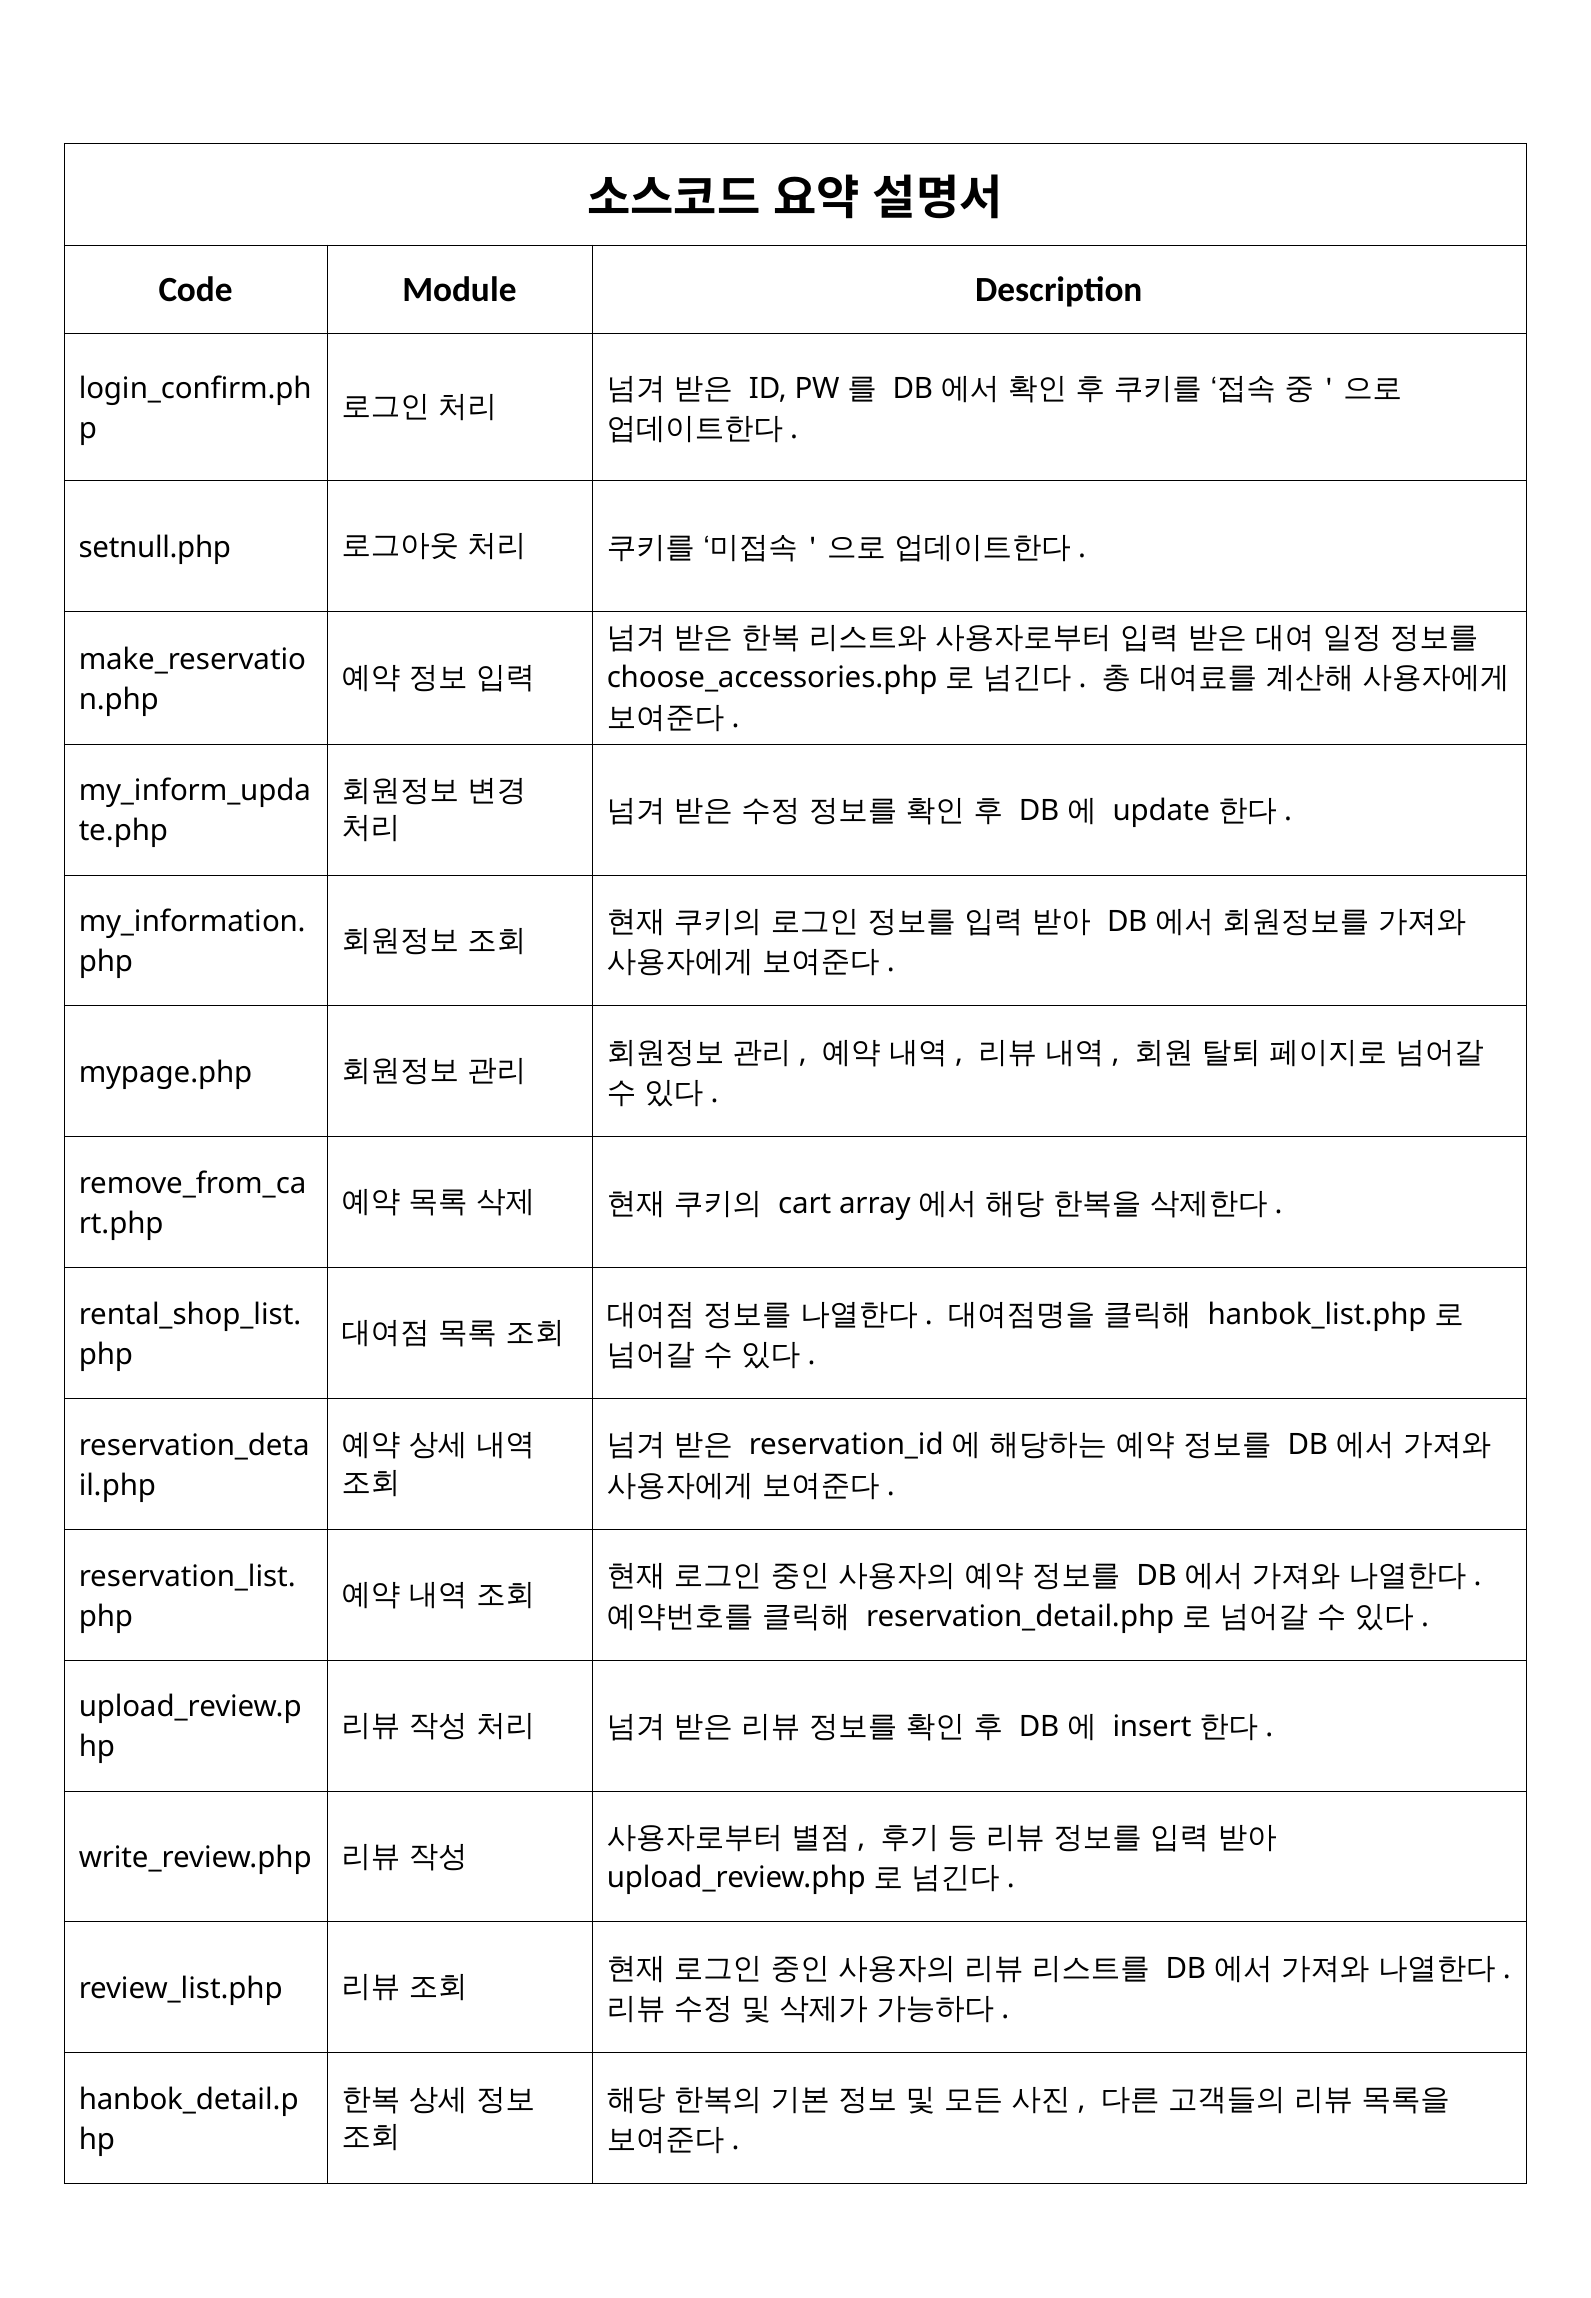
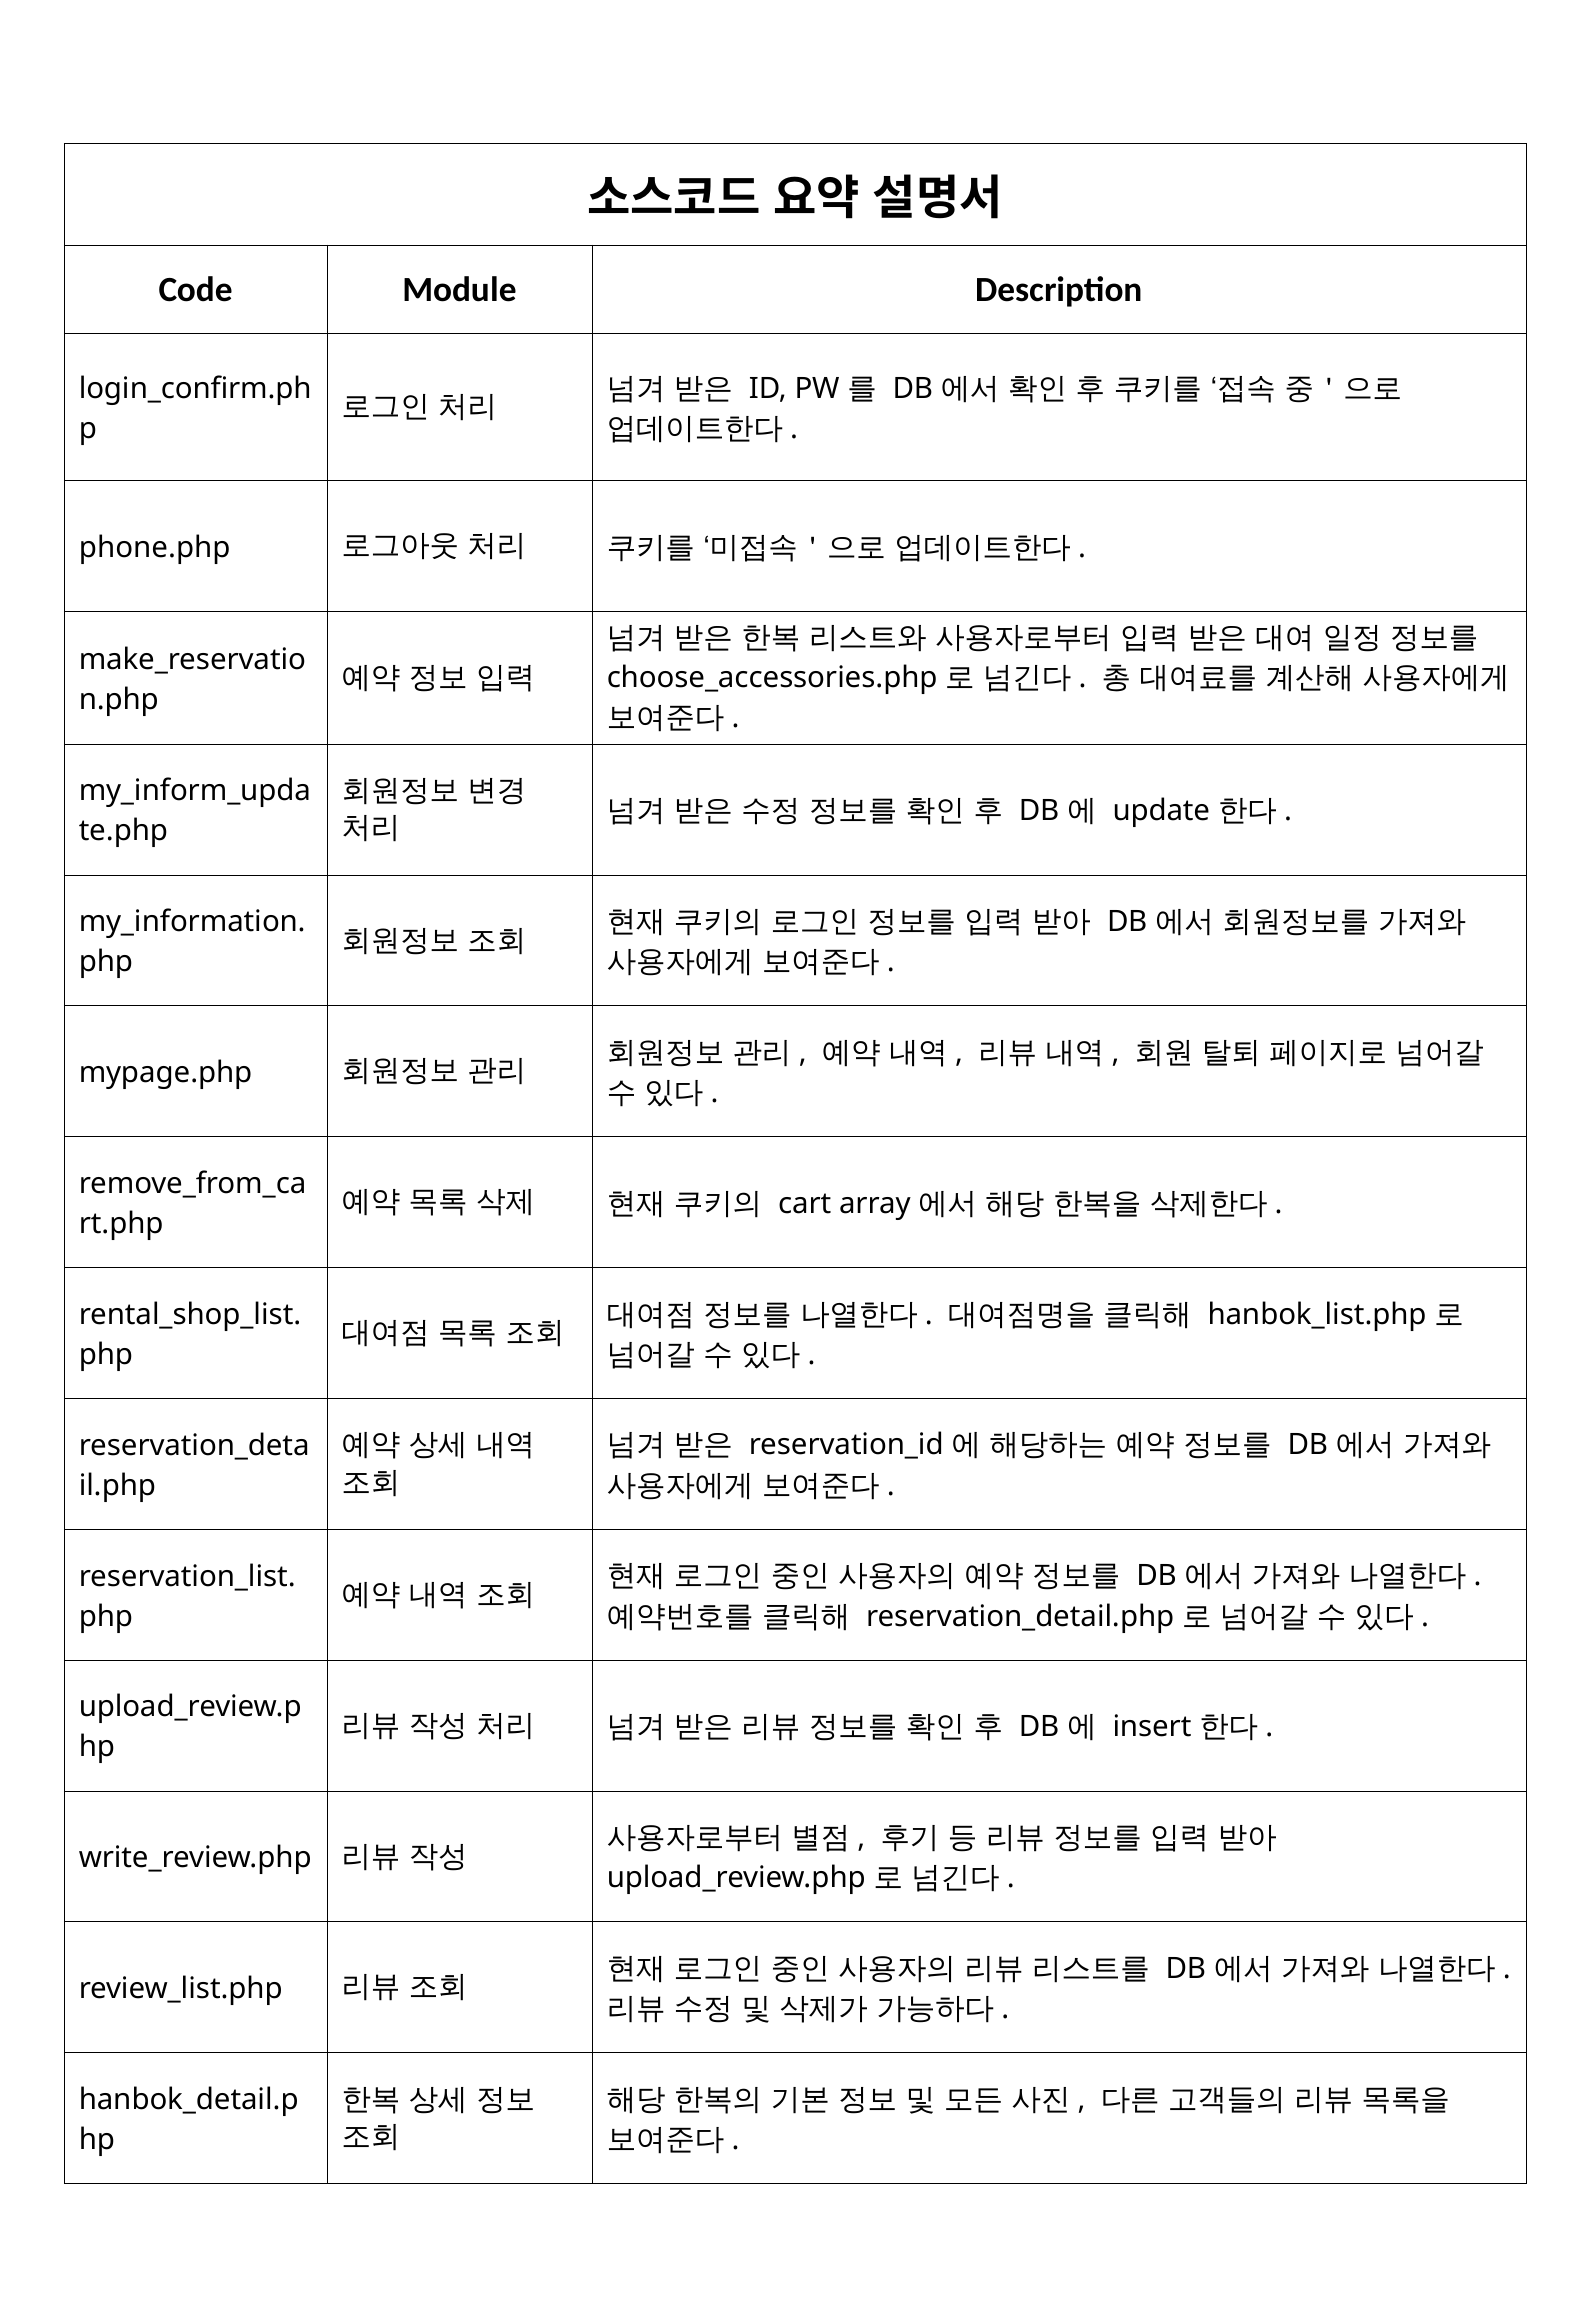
setnull.php: setnull.php -> phone.php (155, 548)
